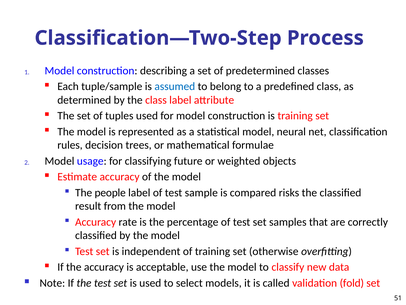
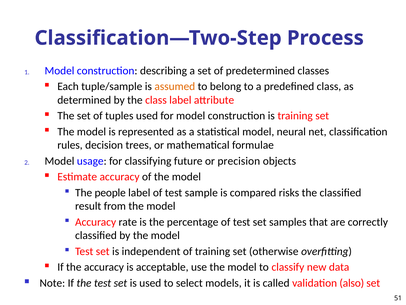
assumed colour: blue -> orange (175, 86)
weighted: weighted -> precision (239, 161)
fold: fold -> also (352, 283)
